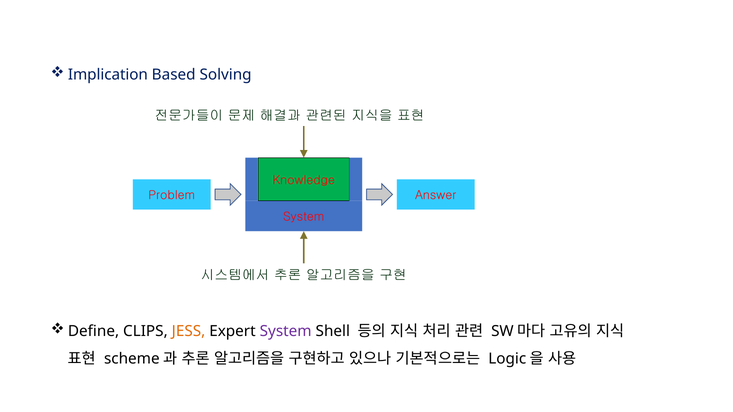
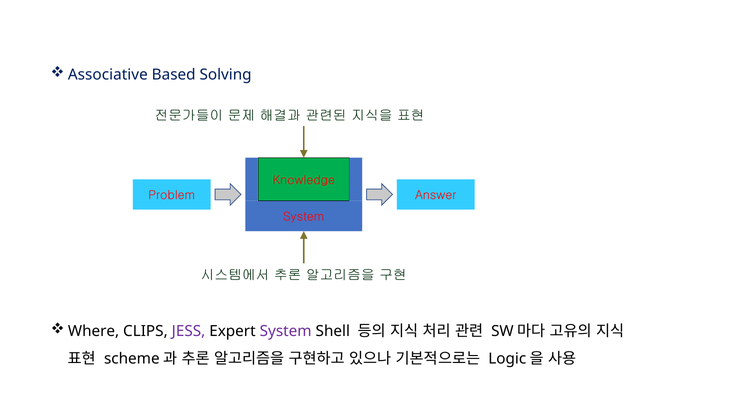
Implication: Implication -> Associative (108, 75)
Define: Define -> Where (94, 332)
JESS colour: orange -> purple (188, 332)
